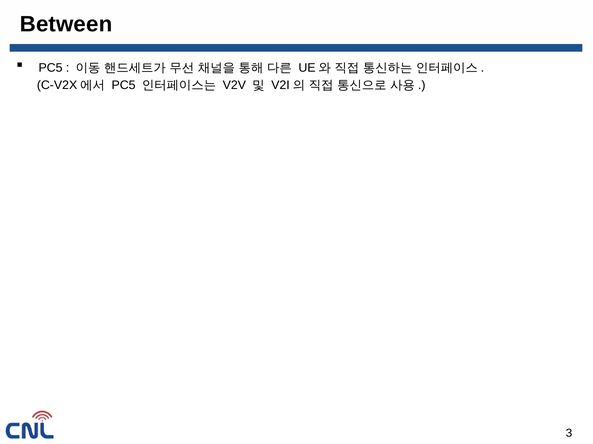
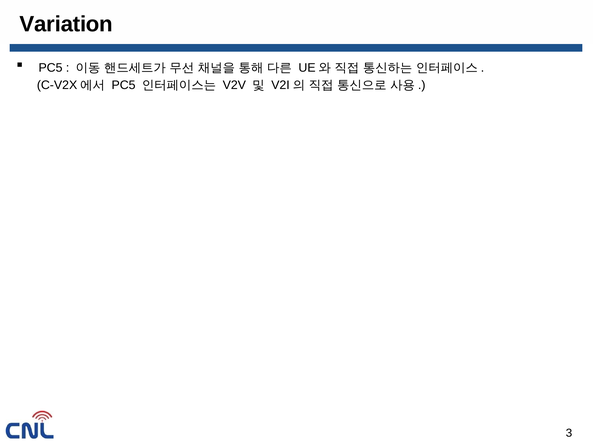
Between: Between -> Variation (66, 24)
